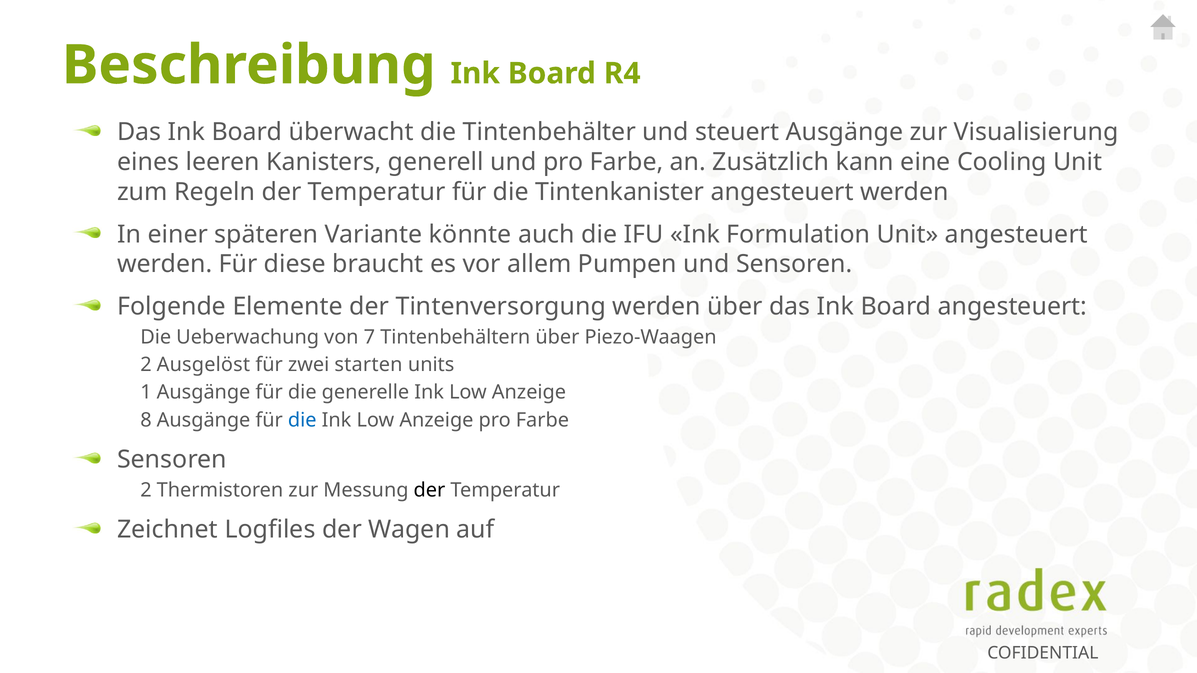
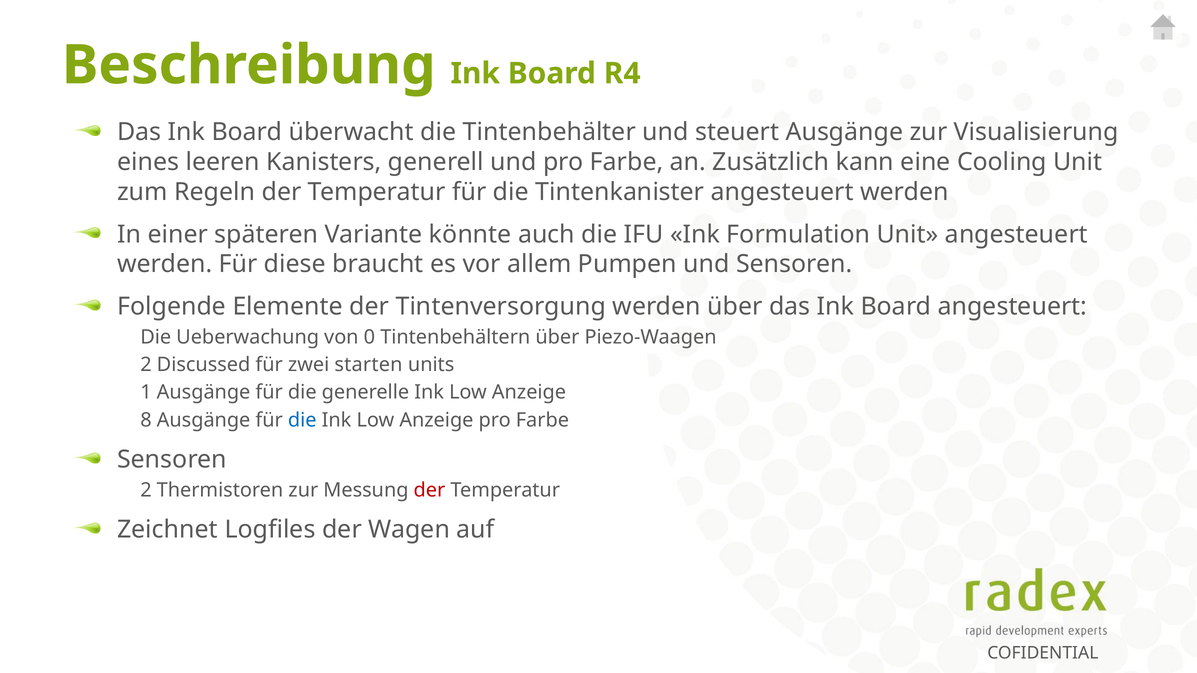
7: 7 -> 0 (369, 337)
Ausgelöst: Ausgelöst -> Discussed (204, 365)
der colour: black -> red (429, 490)
